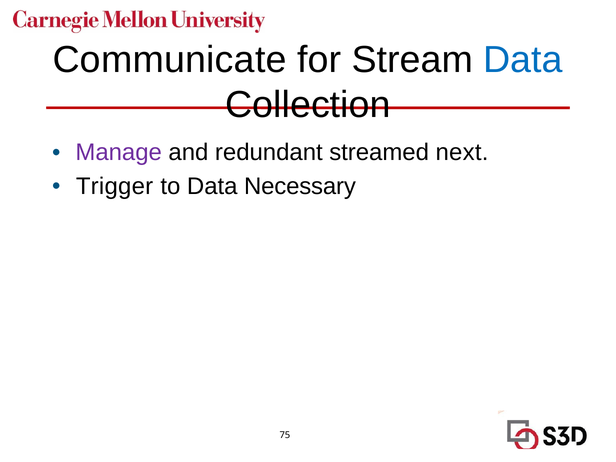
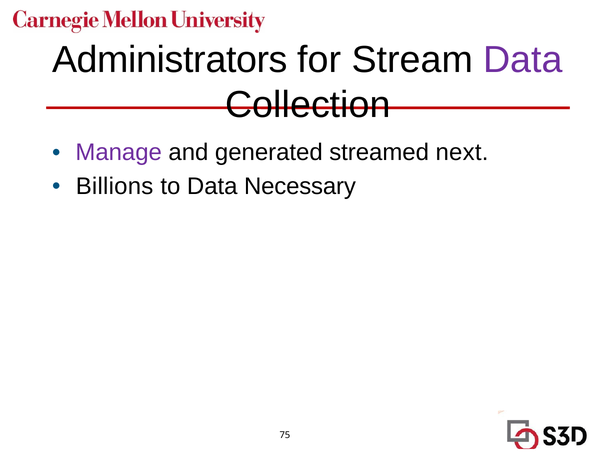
Communicate: Communicate -> Administrators (170, 60)
Data colour: blue -> purple (523, 60)
redundant: redundant -> generated (269, 153)
Trigger: Trigger -> Billions (115, 186)
